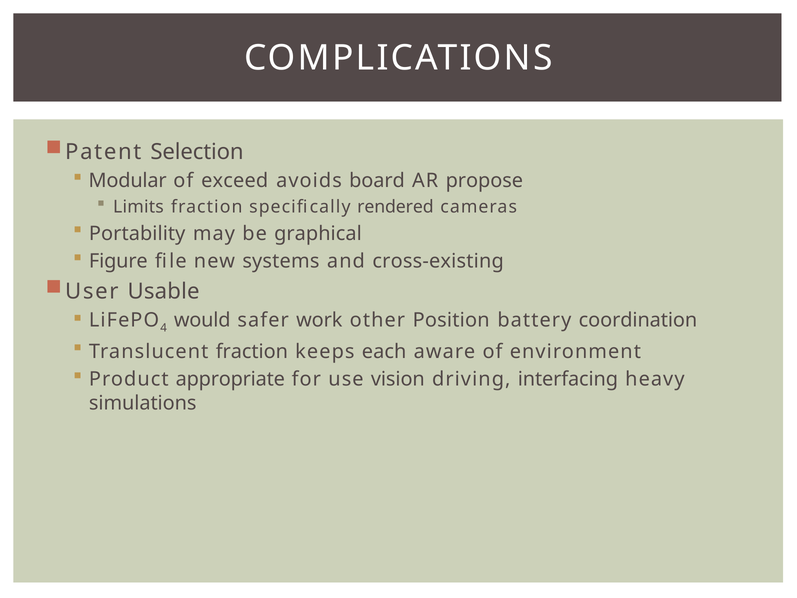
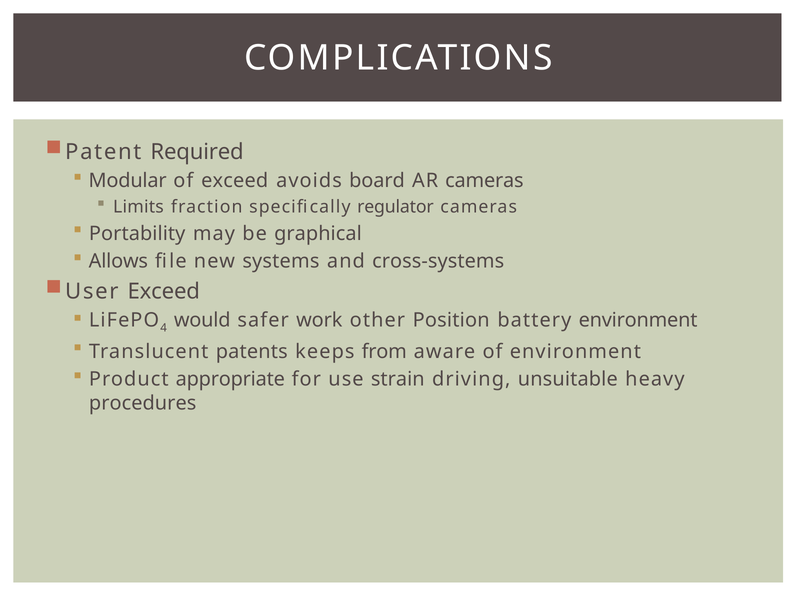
Selection: Selection -> Required (197, 152)
AR propose: propose -> cameras (484, 181)
rendered: rendered -> regulator (395, 207)
Figure: Figure -> Allows (118, 261)
cross-existing: cross-existing -> cross-systems (438, 261)
User Usable: Usable -> Exceed (164, 291)
battery coordination: coordination -> environment (638, 320)
Translucent fraction: fraction -> patents (252, 351)
each: each -> from (384, 351)
vision: vision -> strain (398, 379)
interfacing: interfacing -> unsuitable (568, 379)
simulations: simulations -> procedures (143, 403)
